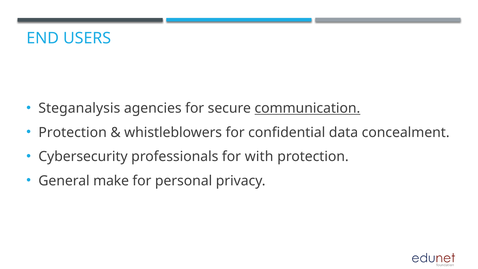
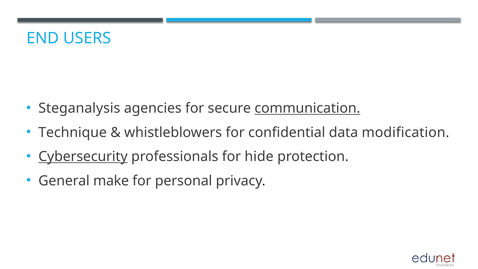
Protection: Protection -> Technique (73, 132)
concealment: concealment -> modification (406, 132)
Cybersecurity underline: none -> present (83, 157)
with: with -> hide (259, 157)
